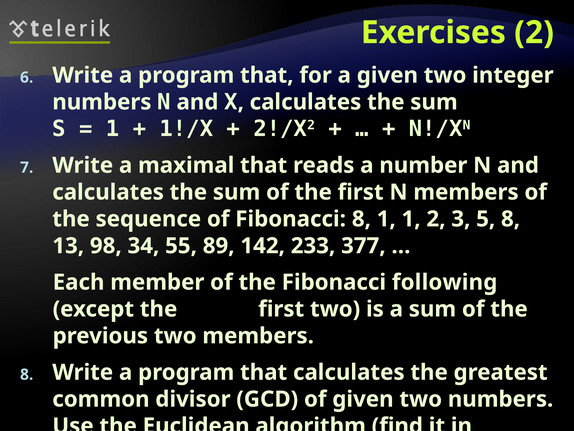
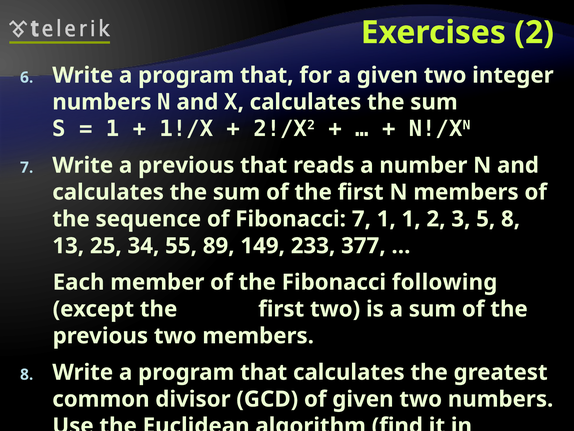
a maximal: maximal -> previous (186, 165)
Fibonacci 8: 8 -> 7 (361, 219)
98: 98 -> 25 (106, 246)
142: 142 -> 149 (263, 246)
